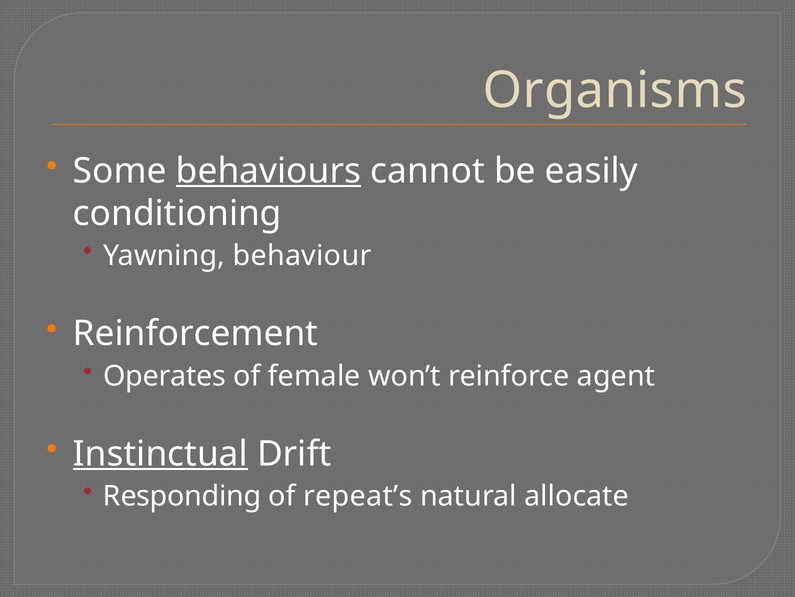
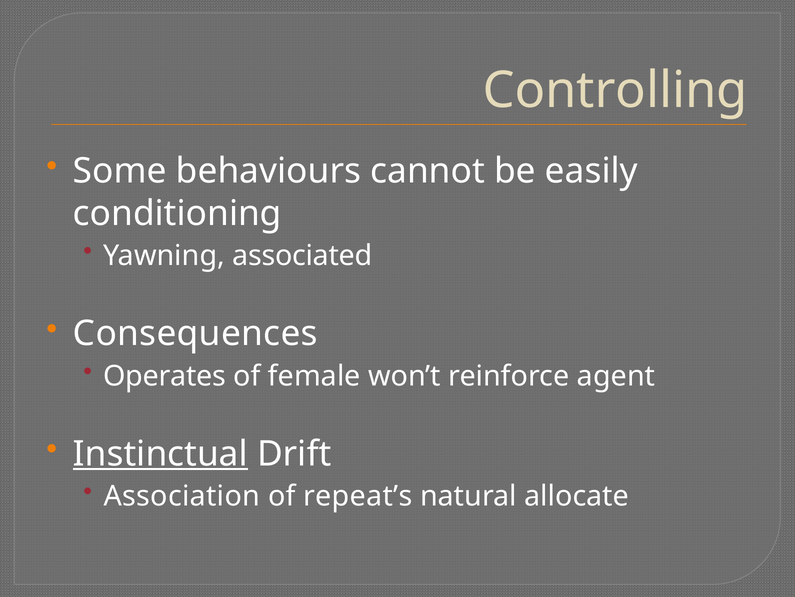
Organisms: Organisms -> Controlling (615, 91)
behaviours underline: present -> none (268, 171)
behaviour: behaviour -> associated (302, 256)
Reinforcement: Reinforcement -> Consequences (195, 333)
Responding: Responding -> Association (182, 496)
